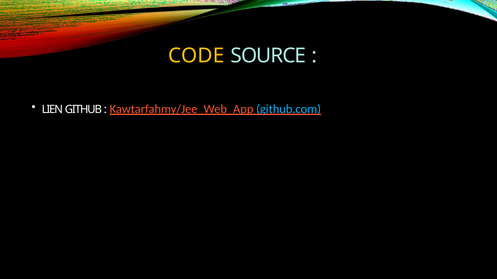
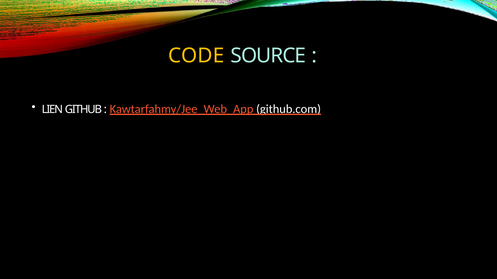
github.com colour: light blue -> white (289, 109)
